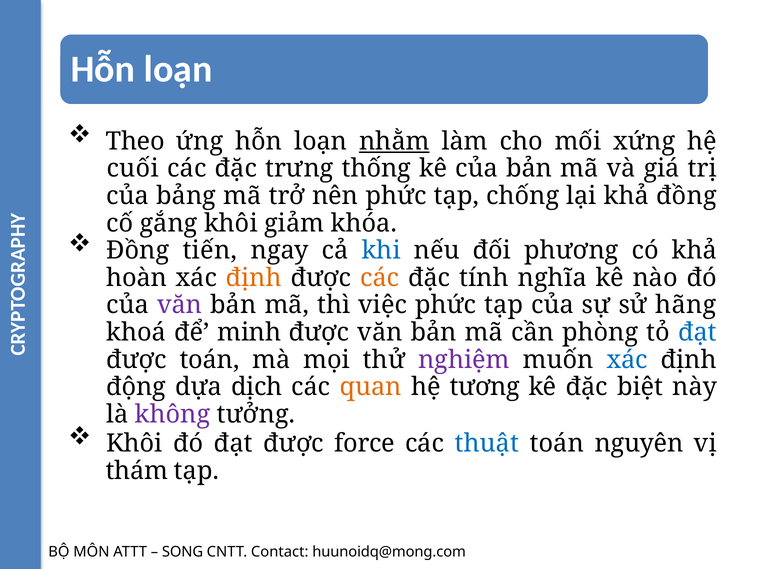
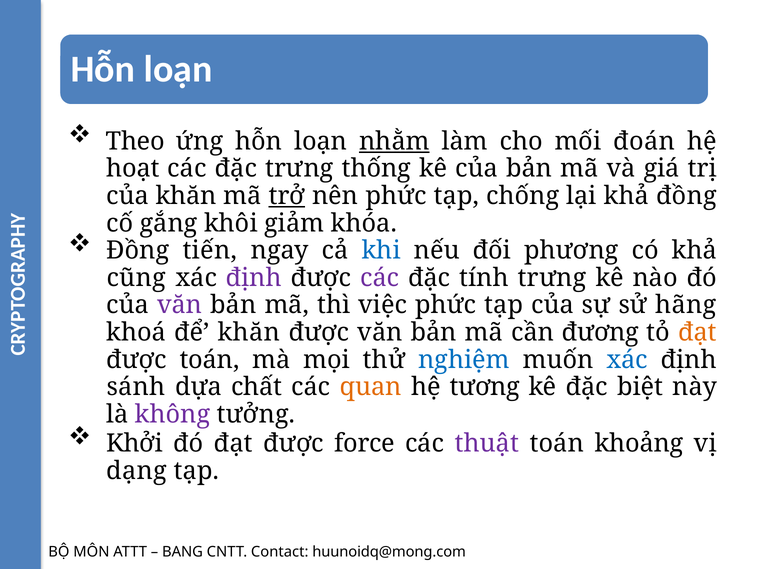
xứng: xứng -> đoán (644, 141)
cuối: cuối -> hoạt (133, 169)
của bảng: bảng -> khăn (186, 196)
trở underline: none -> present (287, 196)
hoàn: hoàn -> cũng (136, 278)
định colour: orange -> purple (254, 278)
các colour: orange -> purple (380, 278)
tính nghĩa: nghĩa -> trưng (552, 278)
để minh: minh -> khăn (249, 333)
phòng: phòng -> đương (600, 333)
đạt colour: blue -> orange (697, 333)
nghiệm colour: purple -> blue (464, 360)
động: động -> sánh (136, 387)
dịch: dịch -> chất (257, 387)
Khôi: Khôi -> Khởi (134, 444)
thuật colour: blue -> purple (487, 444)
nguyên: nguyên -> khoảng (639, 444)
thám: thám -> dạng (137, 471)
SONG: SONG -> BANG (183, 552)
